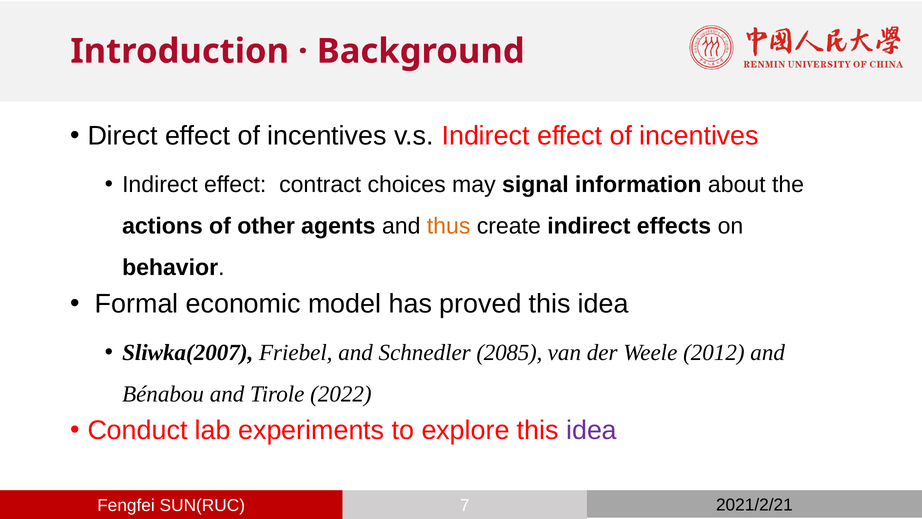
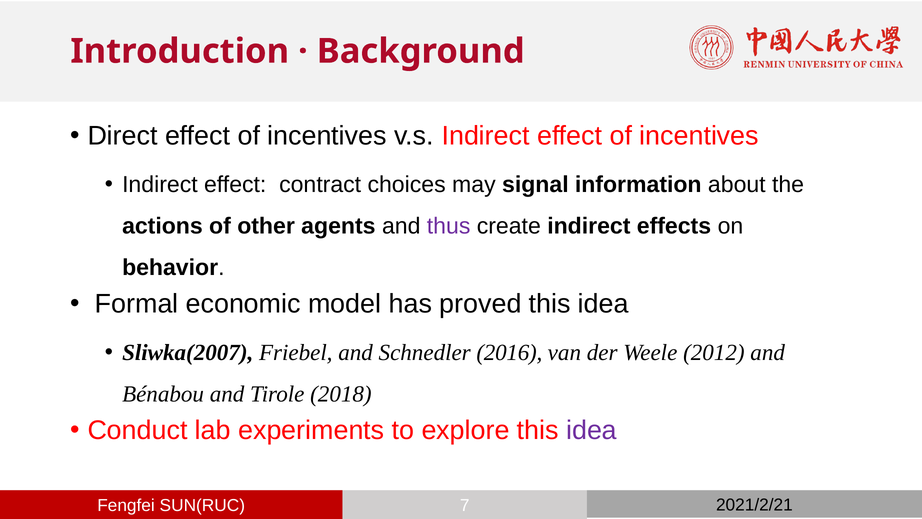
thus colour: orange -> purple (449, 226)
2085: 2085 -> 2016 (509, 353)
2022: 2022 -> 2018 (341, 394)
